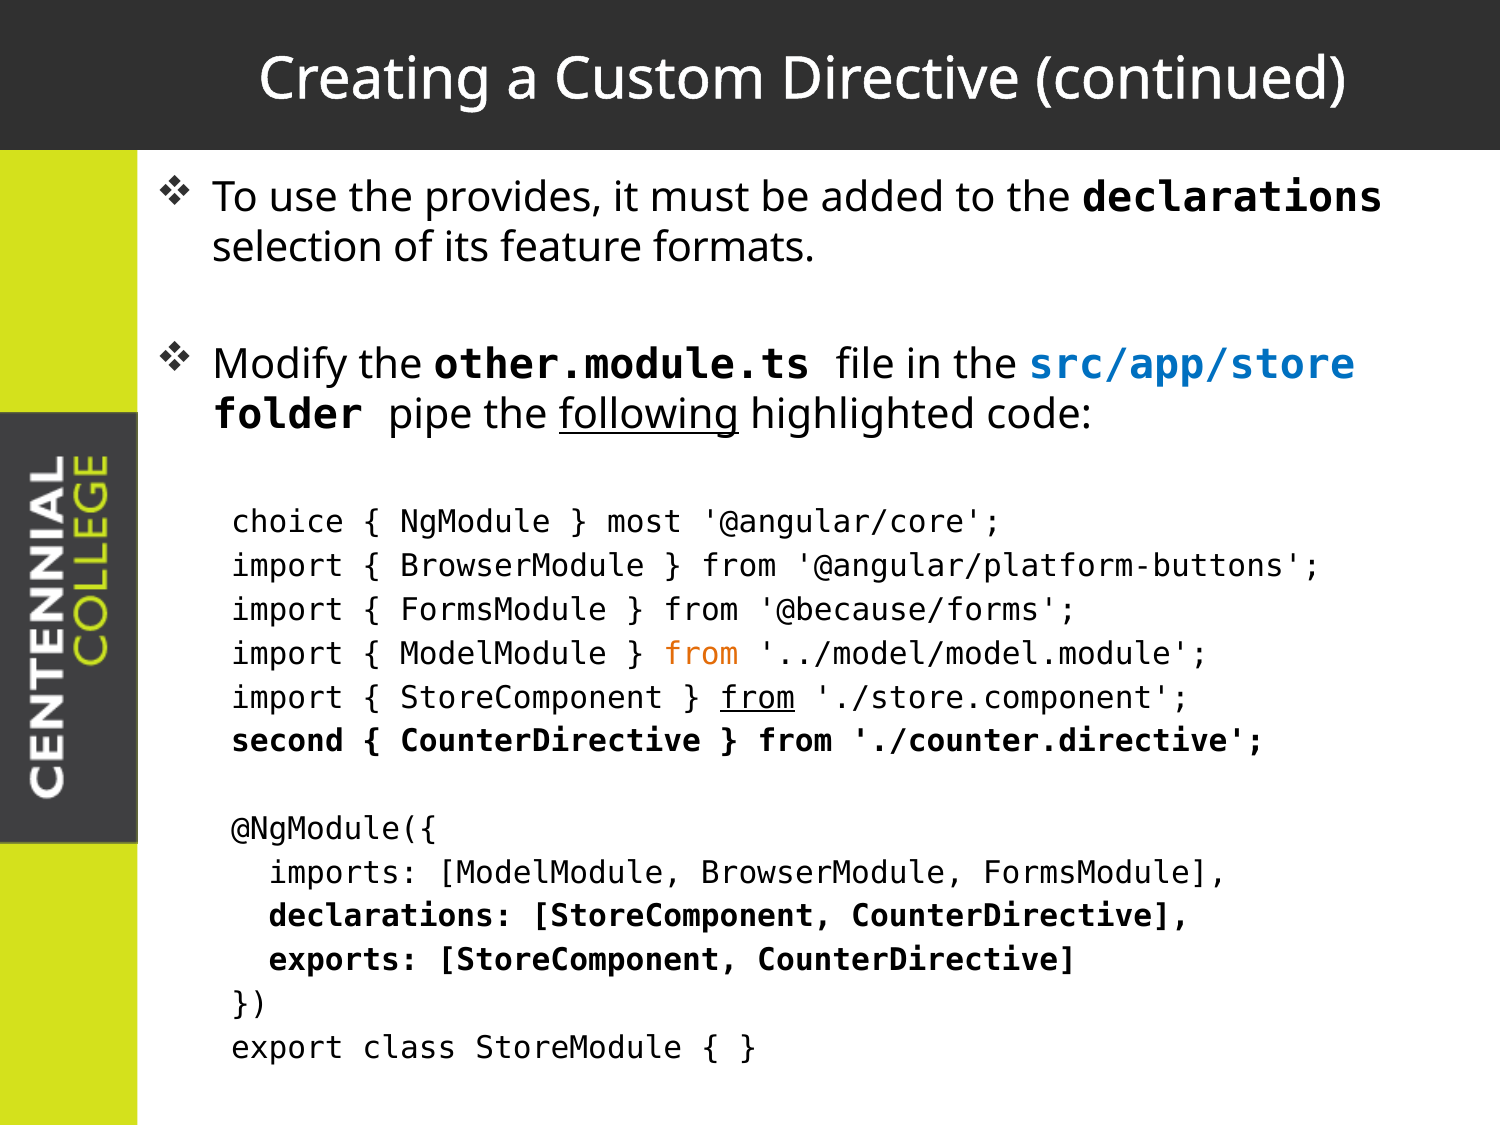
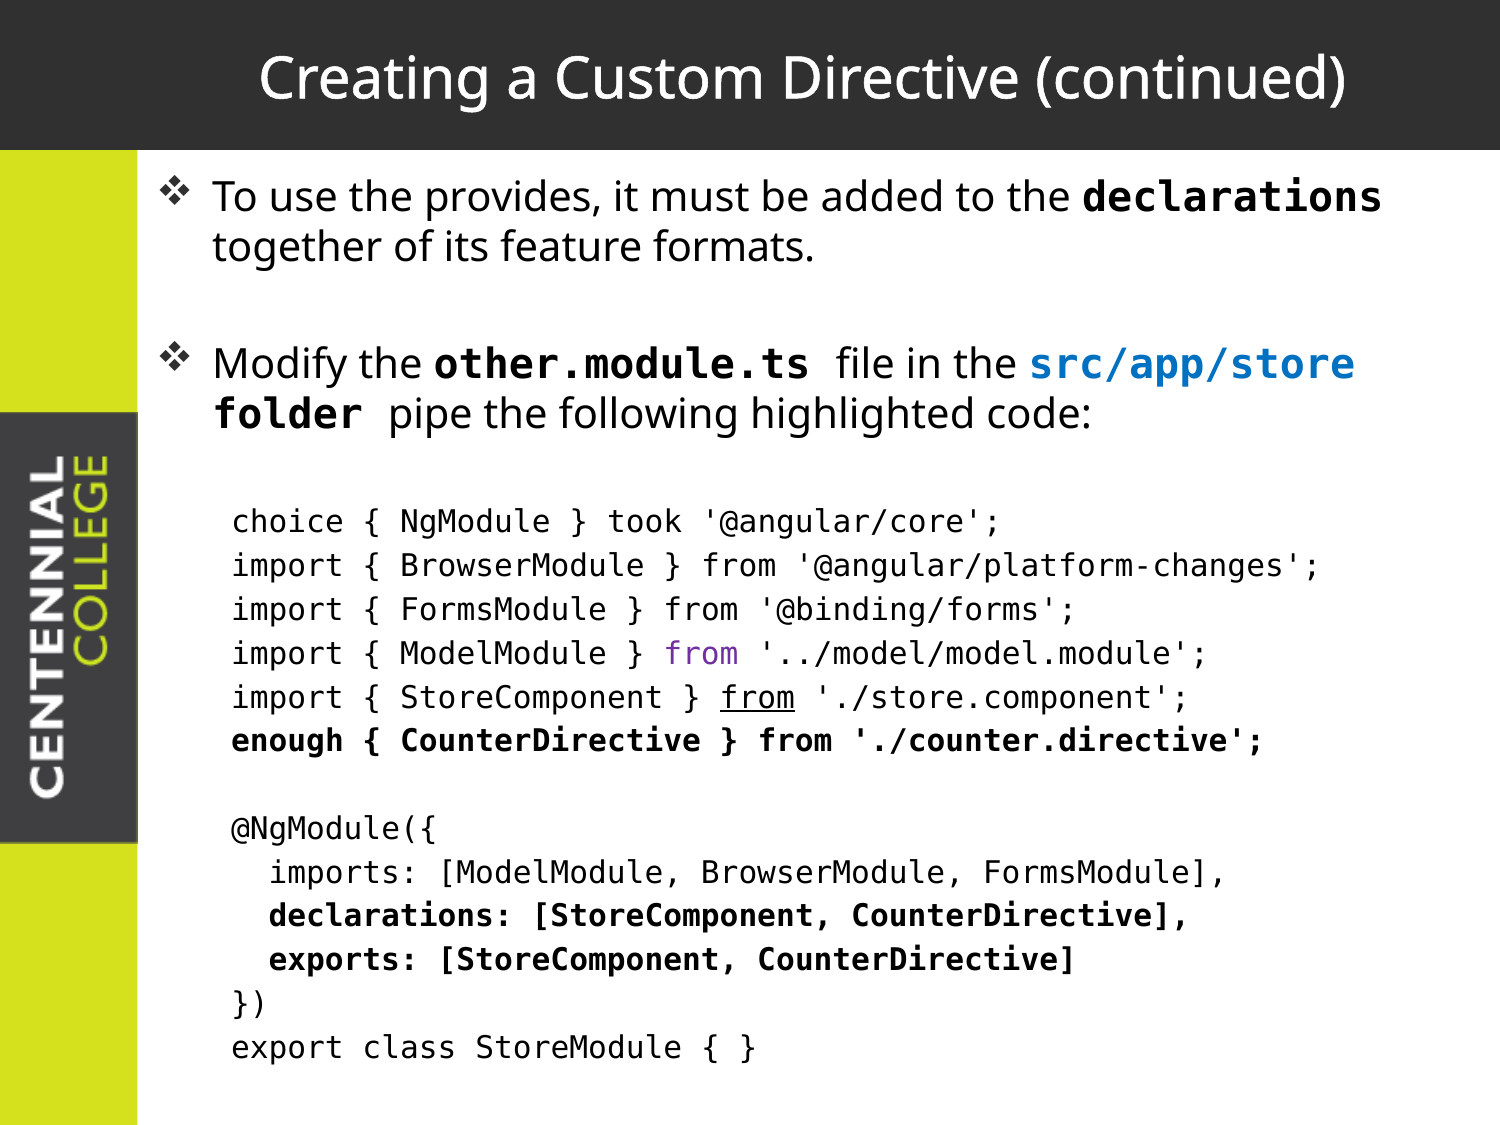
selection: selection -> together (297, 248)
following underline: present -> none (649, 415)
most: most -> took (645, 523)
@angular/platform-buttons: @angular/platform-buttons -> @angular/platform-changes (1058, 566)
@because/forms: @because/forms -> @binding/forms (917, 610)
from colour: orange -> purple (701, 654)
second: second -> enough (287, 741)
